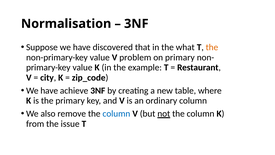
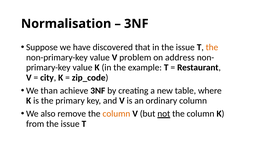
in the what: what -> issue (185, 47)
on primary: primary -> address (180, 57)
have: have -> than (49, 90)
column colour: blue -> orange (116, 113)
